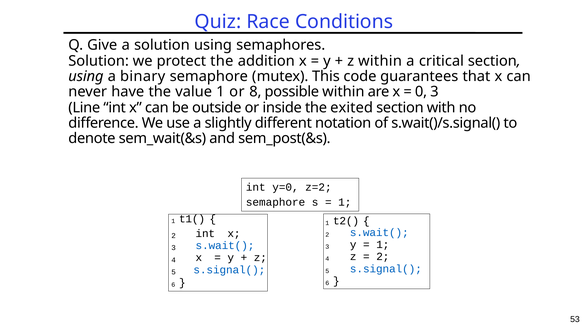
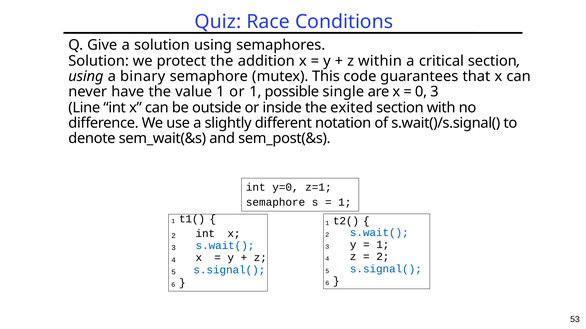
or 8: 8 -> 1 (255, 92)
possible within: within -> single (343, 92)
z=2: z=2 -> z=1 (318, 187)
